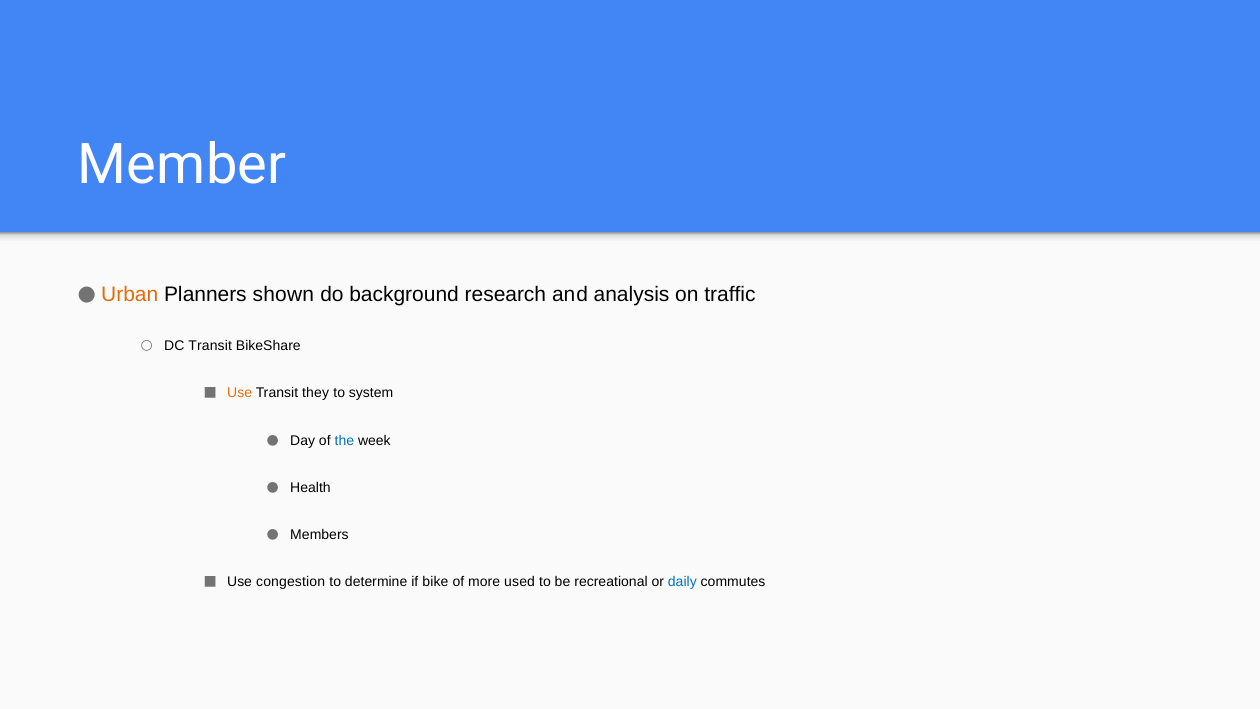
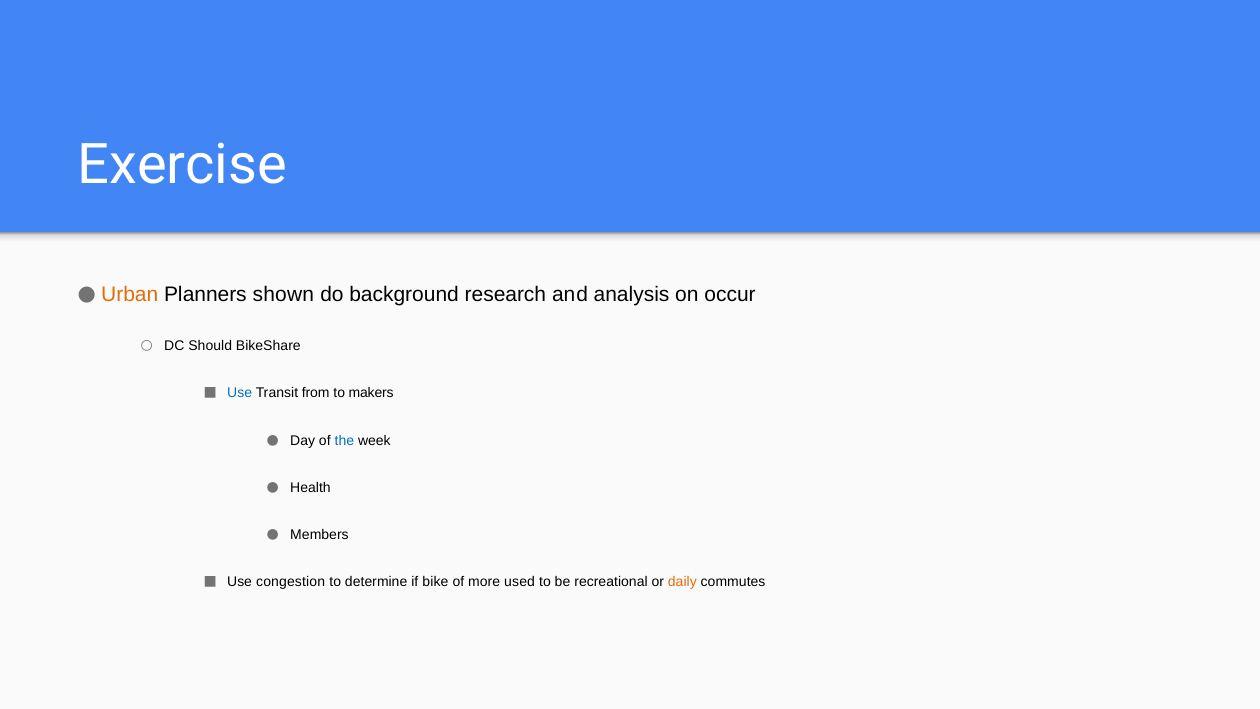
Member: Member -> Exercise (182, 165)
traffic: traffic -> occur (730, 295)
DC Transit: Transit -> Should (210, 346)
Use colour: orange -> blue (240, 393)
they: they -> from (316, 393)
system: system -> makers (371, 393)
daily colour: blue -> orange (682, 582)
